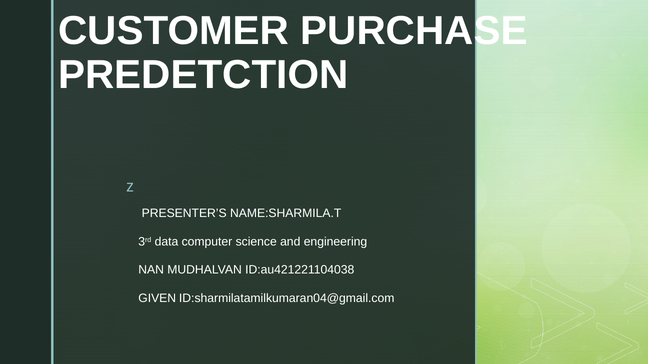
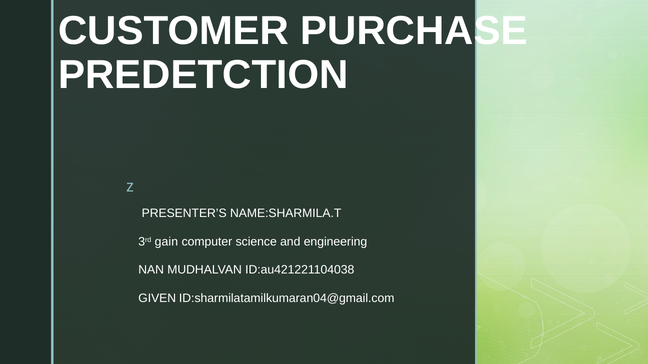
data: data -> gain (166, 242)
